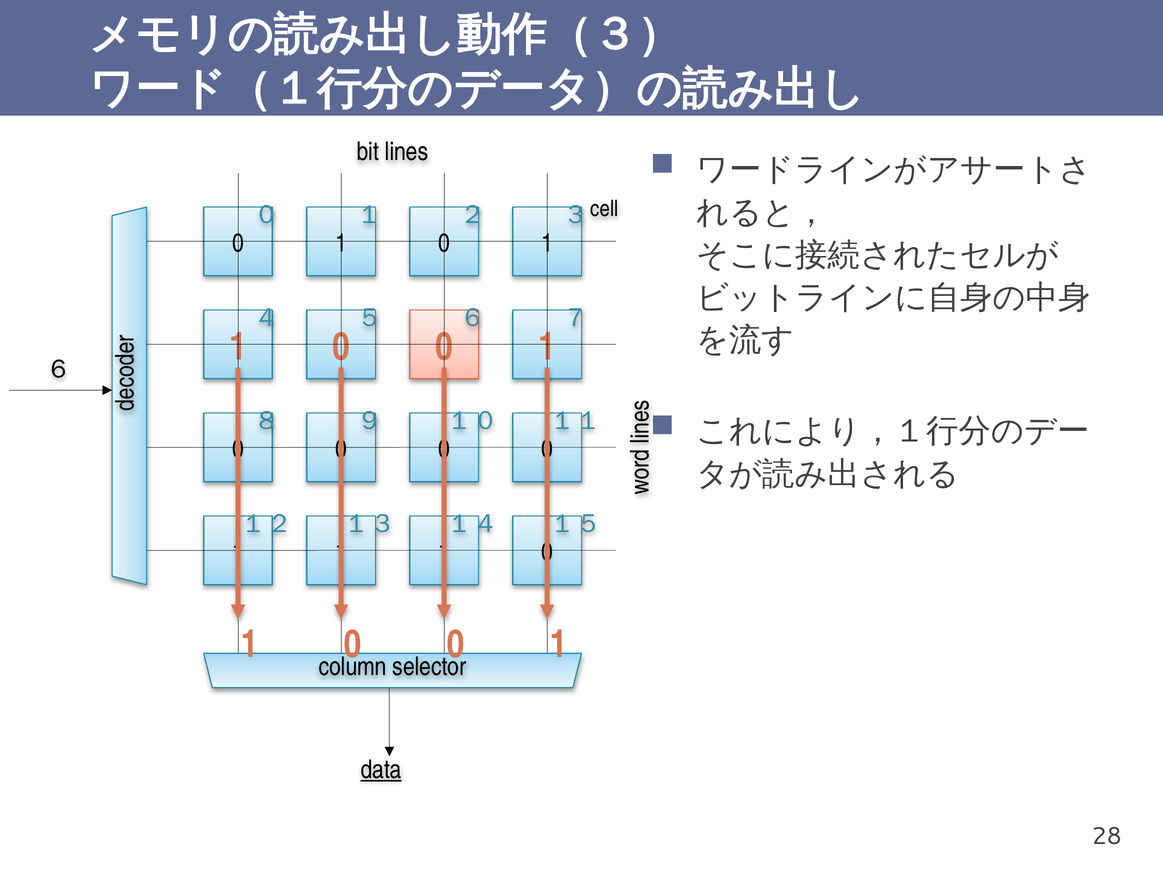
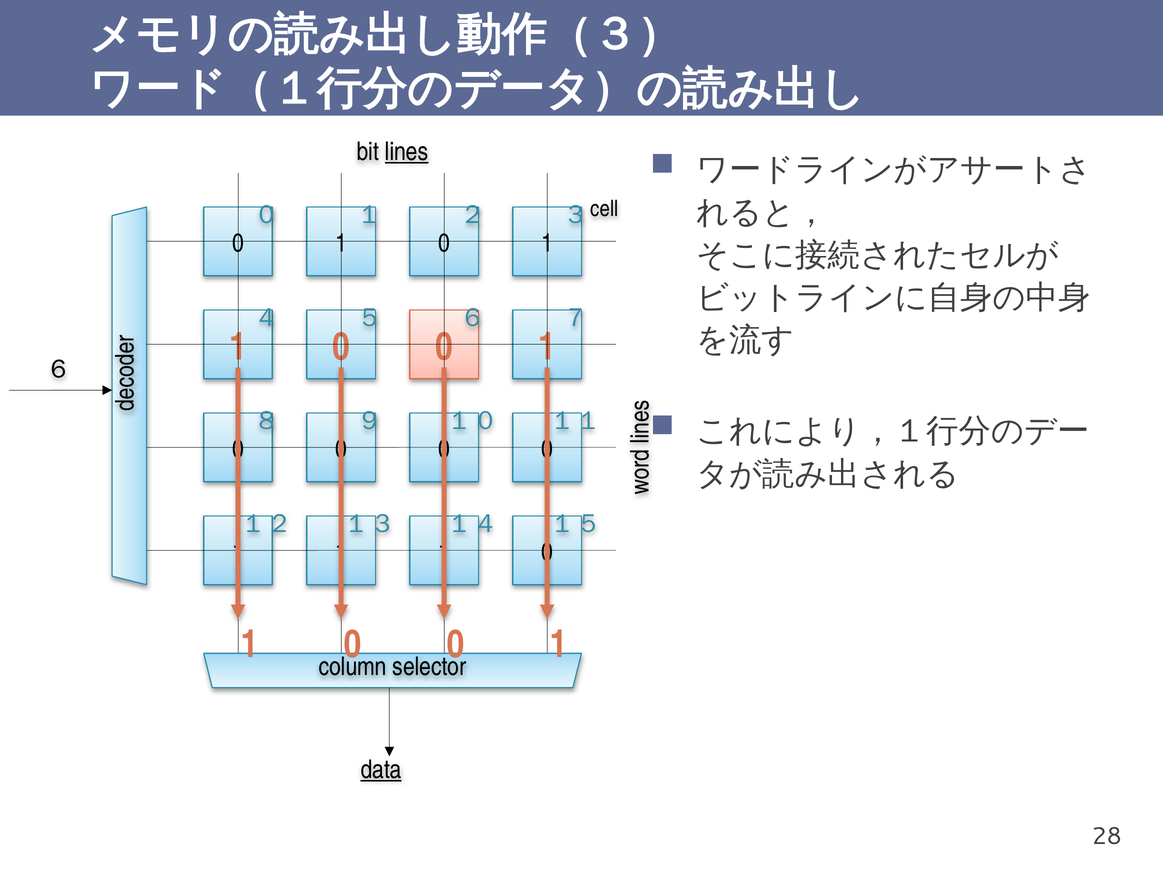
lines underline: none -> present (407, 152)
